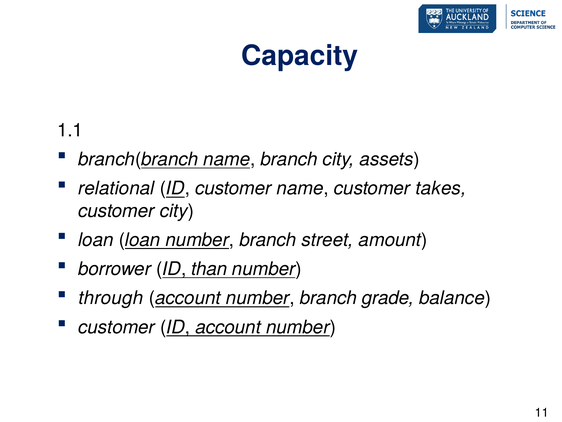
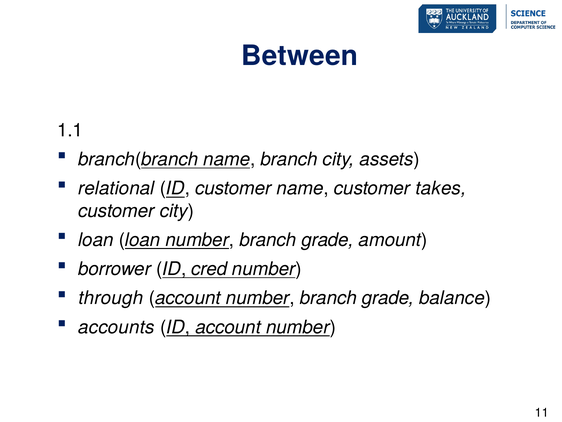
Capacity: Capacity -> Between (300, 56)
loan number branch street: street -> grade (328, 240)
than: than -> cred (209, 269)
customer: customer -> accounts (116, 327)
